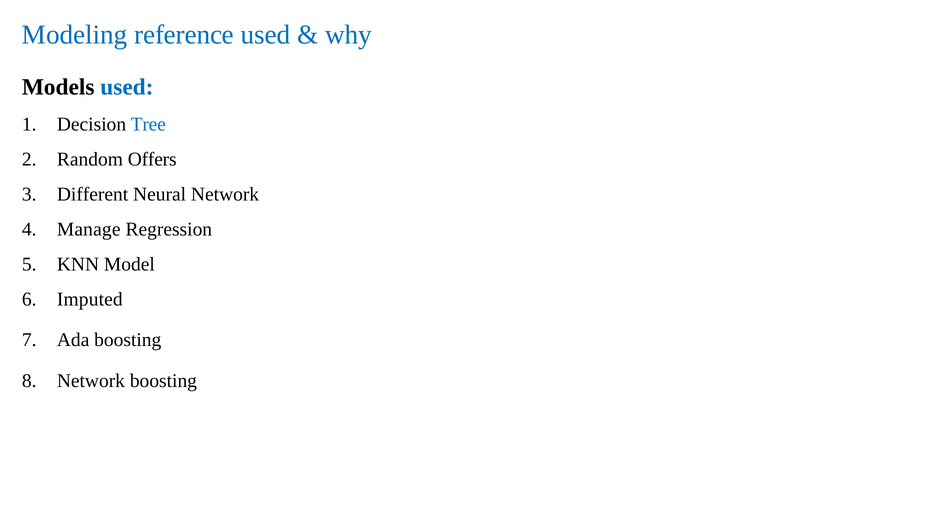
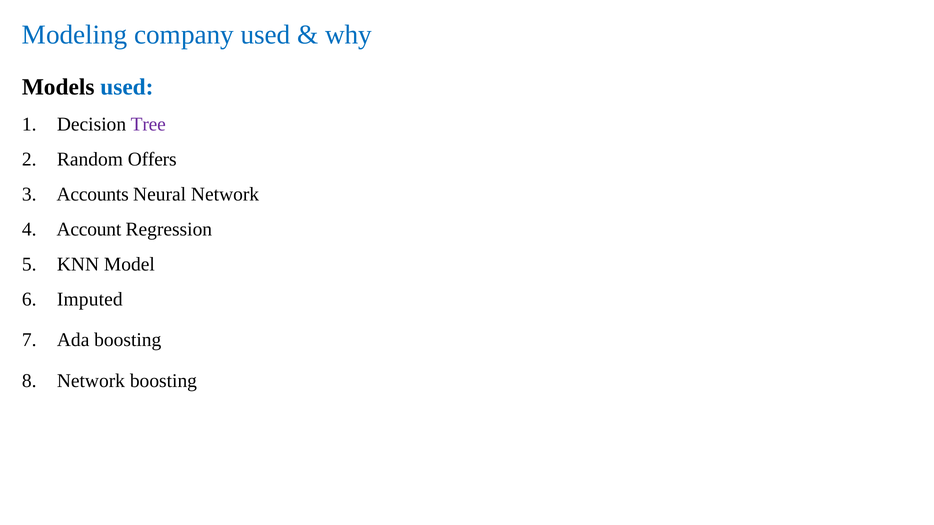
reference: reference -> company (184, 35)
Tree colour: blue -> purple (148, 124)
Different: Different -> Accounts (93, 194)
Manage: Manage -> Account (89, 229)
